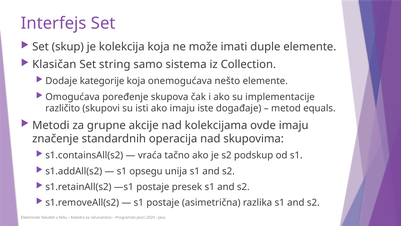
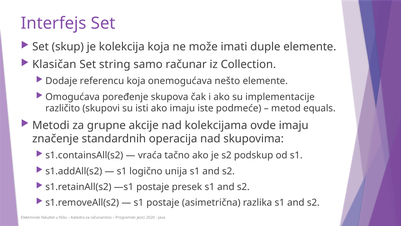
sistema: sistema -> računar (186, 64)
kategorije: kategorije -> referencu (102, 81)
događaje: događaje -> podmeće (239, 108)
opsegu: opsegu -> logično (146, 171)
